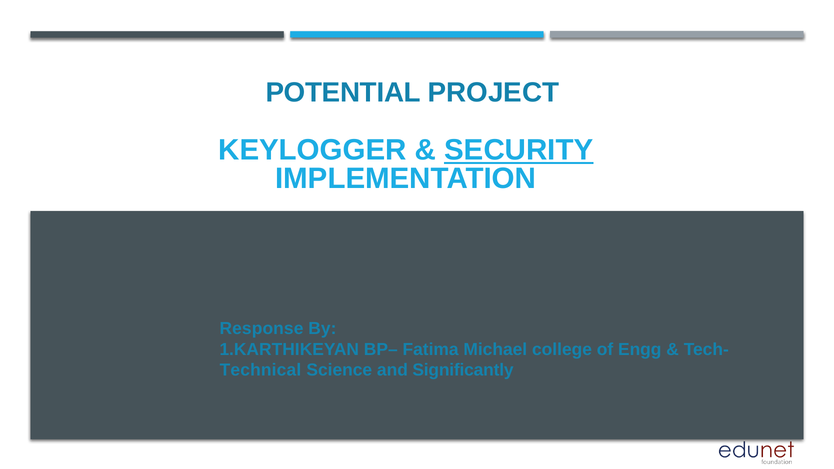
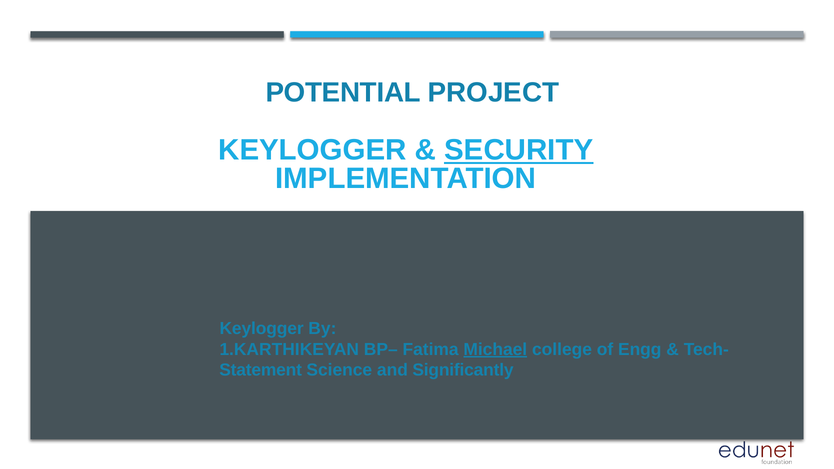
Response: Response -> Keylogger (262, 329)
Michael underline: none -> present (495, 349)
Technical: Technical -> Statement (261, 370)
